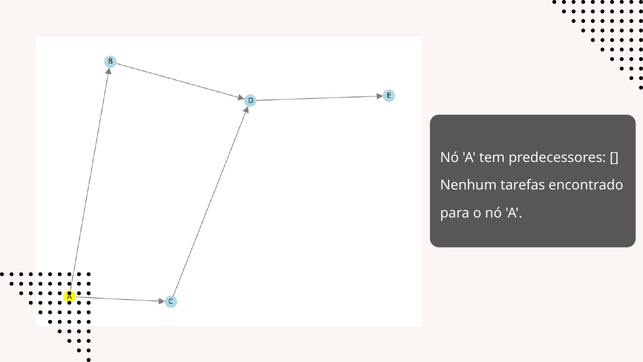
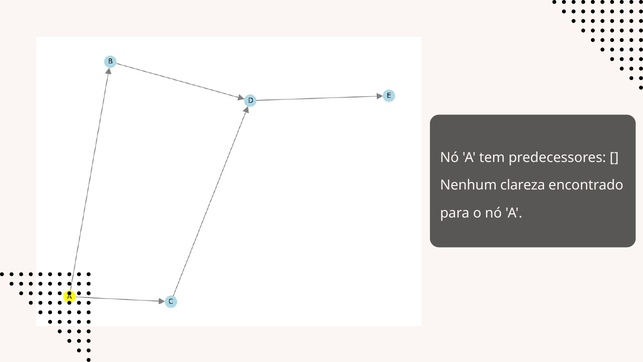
tarefas: tarefas -> clareza (523, 185)
